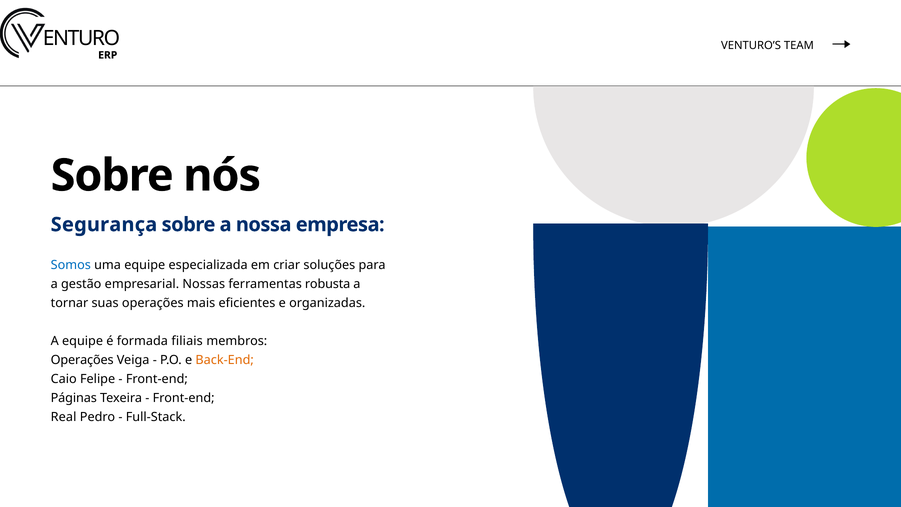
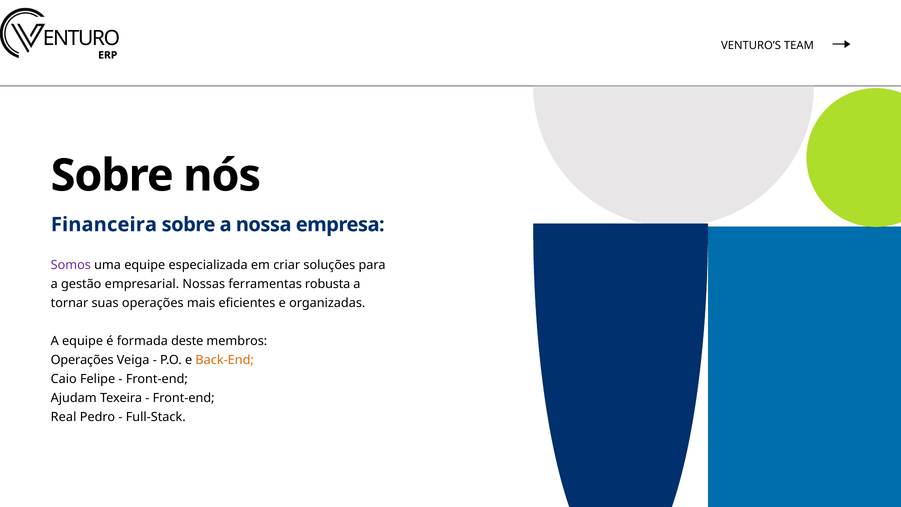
Segurança: Segurança -> Financeira (104, 225)
Somos colour: blue -> purple (71, 265)
filiais: filiais -> deste (187, 341)
Páginas: Páginas -> Ajudam (74, 398)
